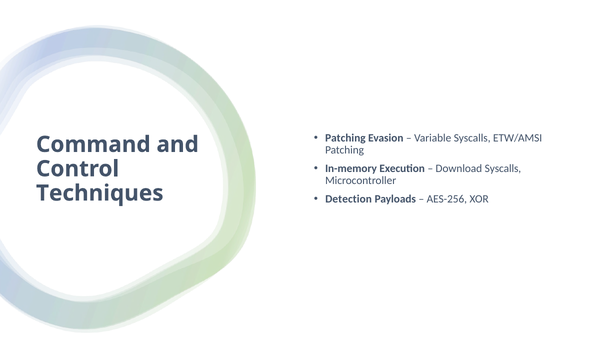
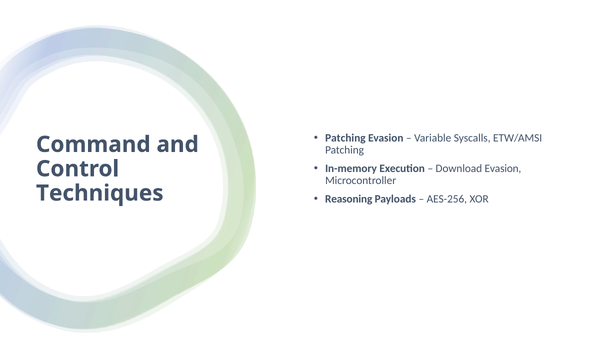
Download Syscalls: Syscalls -> Evasion (503, 168)
Detection: Detection -> Reasoning (349, 199)
